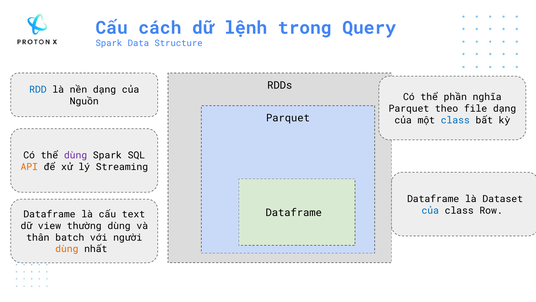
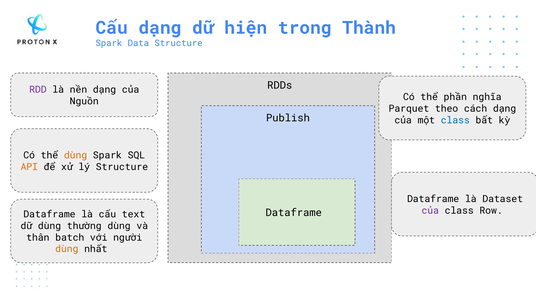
Cấu cách: cách -> dạng (160, 28)
lệnh: lệnh -> hiện (246, 28)
Query: Query -> Thành (369, 28)
RDD colour: blue -> purple (38, 90)
file: file -> cách (476, 108)
Parquet: Parquet -> Publish (288, 118)
dùng colour: purple -> orange (76, 155)
lý Streaming: Streaming -> Structure (122, 167)
của colour: blue -> purple (430, 210)
dữ view: view -> dùng (49, 225)
